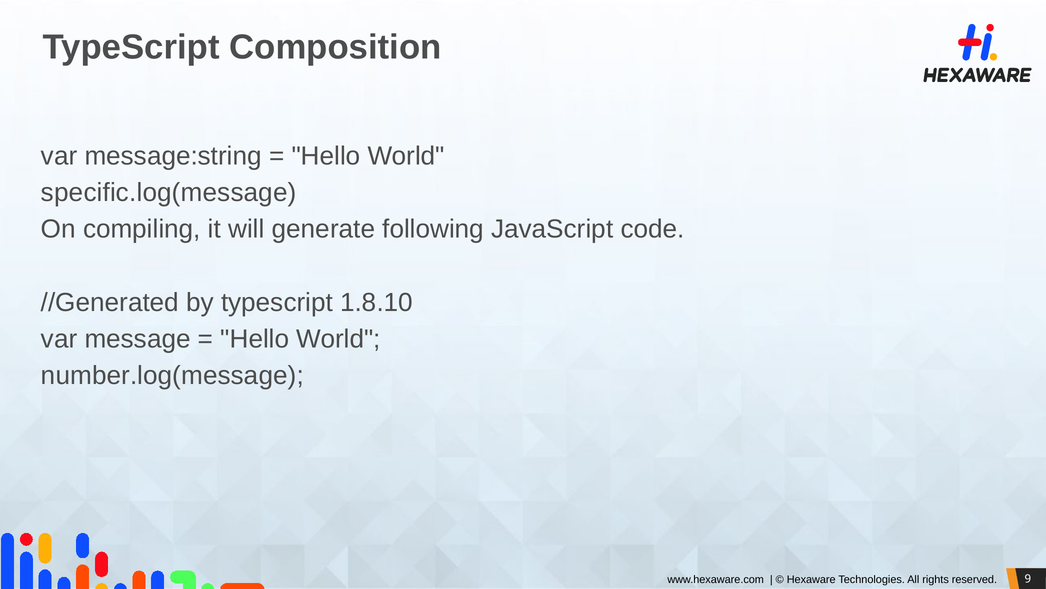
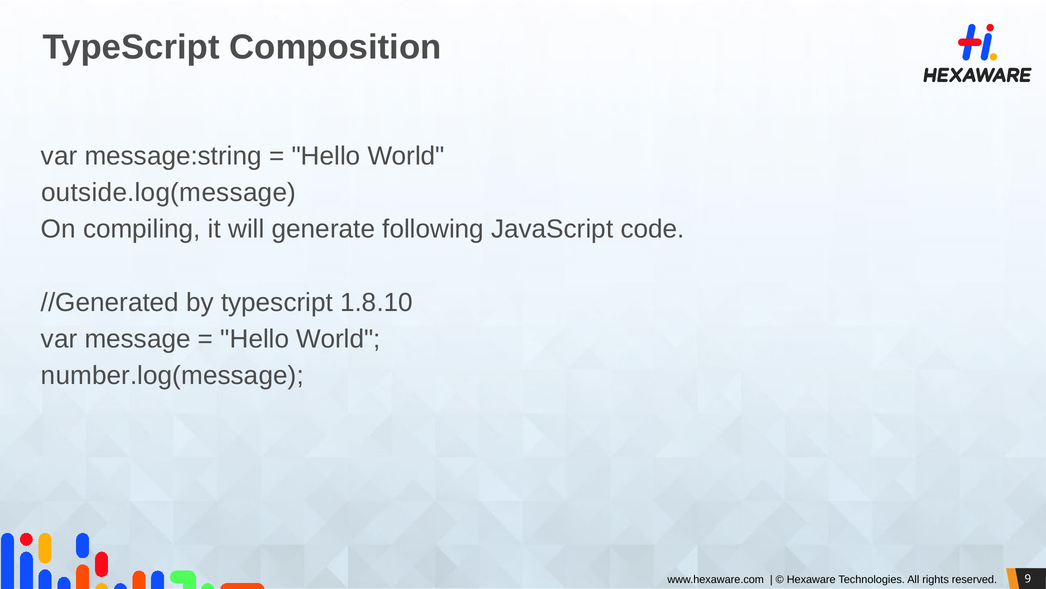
specific.log(message: specific.log(message -> outside.log(message (169, 192)
